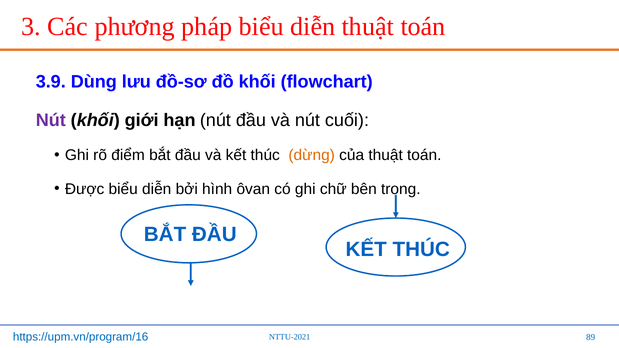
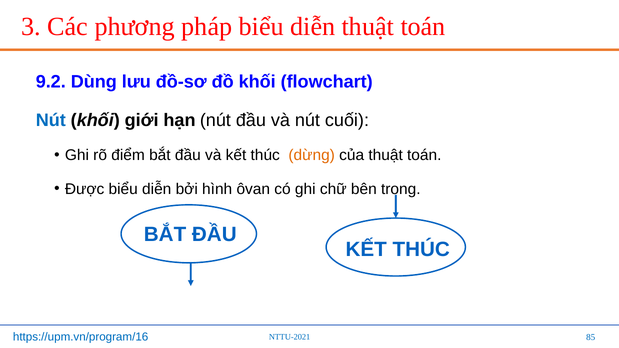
3.9: 3.9 -> 9.2 (51, 82)
Nút colour: purple -> blue (51, 120)
89: 89 -> 85 (591, 337)
